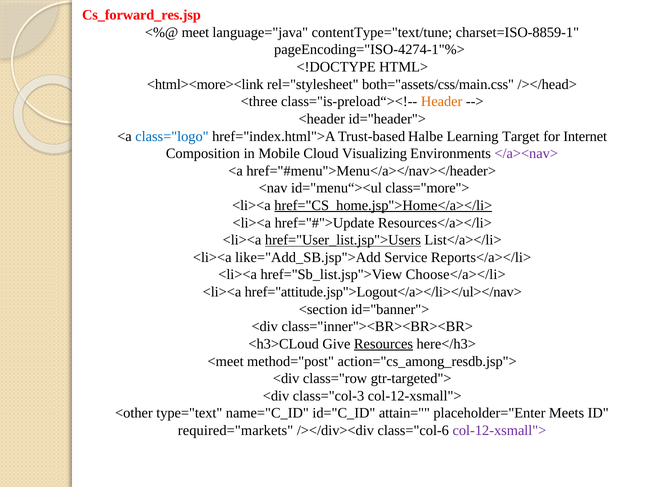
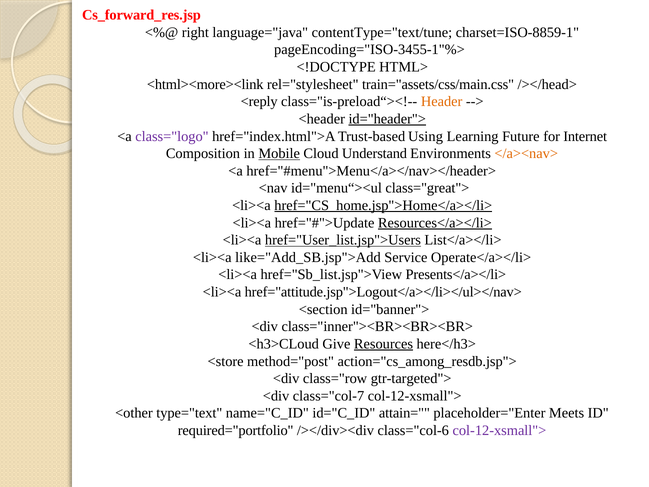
meet: meet -> right (195, 32)
pageEncoding="ISO-4274-1"%>: pageEncoding="ISO-4274-1"%> -> pageEncoding="ISO-3455-1"%> (369, 50)
both="assets/css/main.css: both="assets/css/main.css -> train="assets/css/main.css (438, 84)
<three: <three -> <reply (259, 102)
id="header"> underline: none -> present (387, 119)
class="logo colour: blue -> purple (172, 136)
Halbe: Halbe -> Using (426, 136)
Target: Target -> Future (521, 136)
Mobile underline: none -> present (279, 153)
Visualizing: Visualizing -> Understand (375, 153)
</a><nav> colour: purple -> orange (526, 153)
class="more">: class="more"> -> class="great"> (427, 188)
Resources</a></li> underline: none -> present (435, 223)
Reports</a></li>: Reports</a></li> -> Operate</a></li> (481, 257)
Choose</a></li>: Choose</a></li> -> Presents</a></li> (456, 275)
<meet: <meet -> <store (226, 361)
class="col-3: class="col-3 -> class="col-7 (329, 396)
required="markets: required="markets -> required="portfolio (236, 430)
